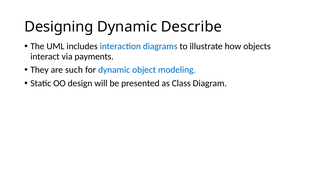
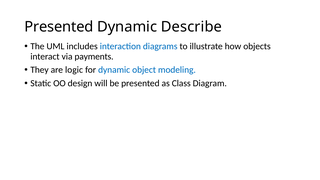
Designing: Designing -> Presented (59, 27)
such: such -> logic (74, 70)
